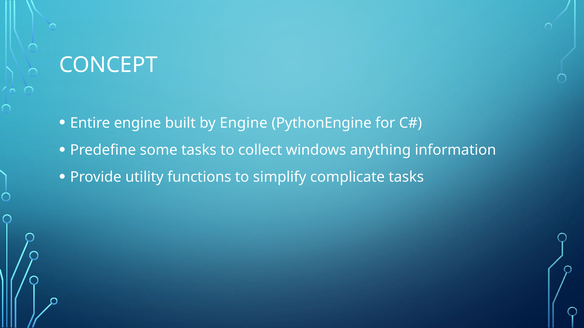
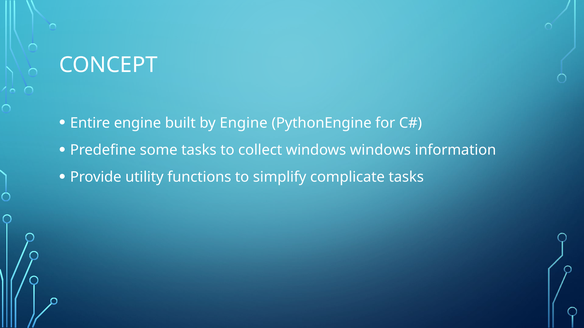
windows anything: anything -> windows (380, 150)
